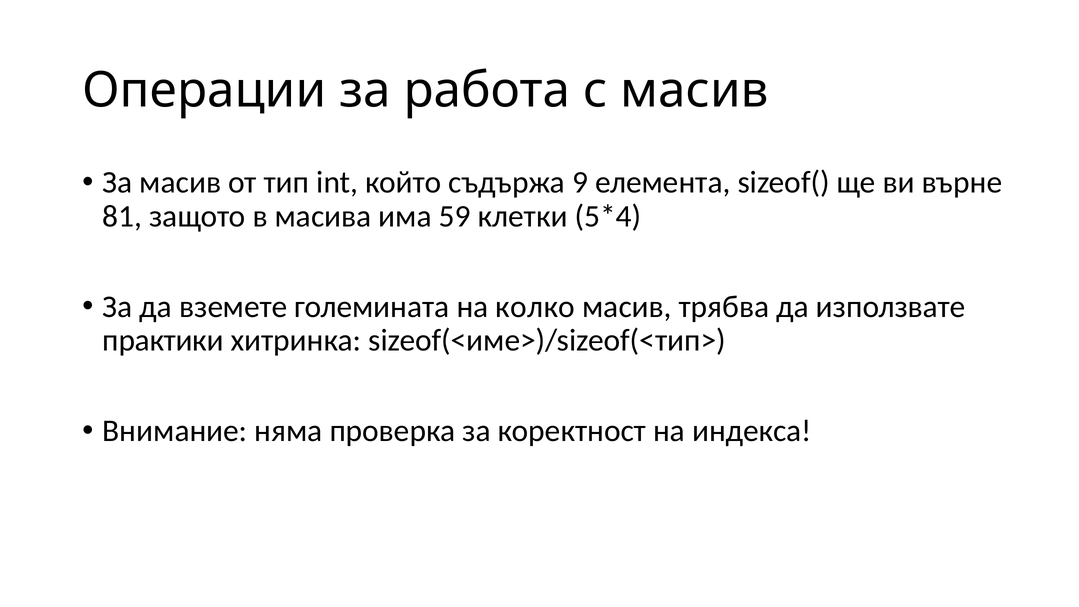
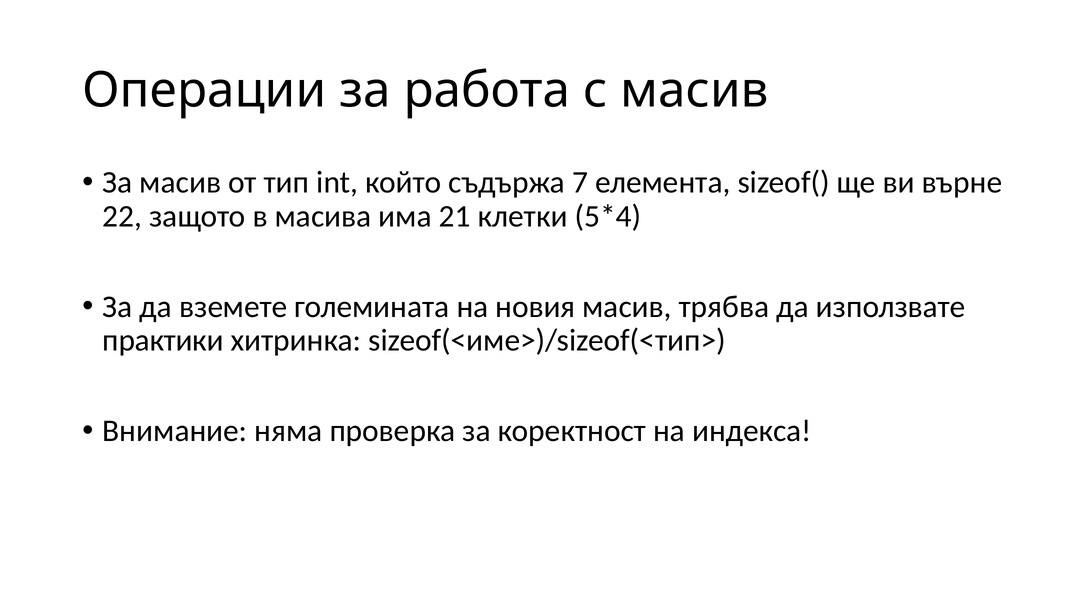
9: 9 -> 7 (580, 182)
81: 81 -> 22 (122, 216)
59: 59 -> 21 (455, 216)
колко: колко -> новия (535, 307)
